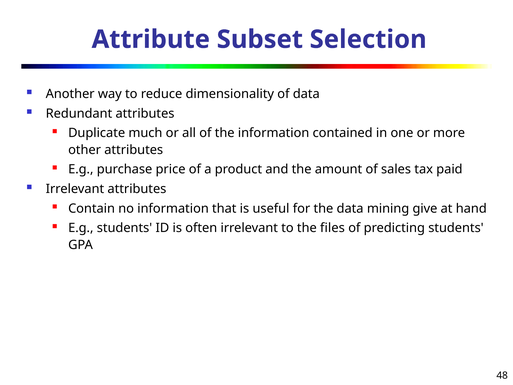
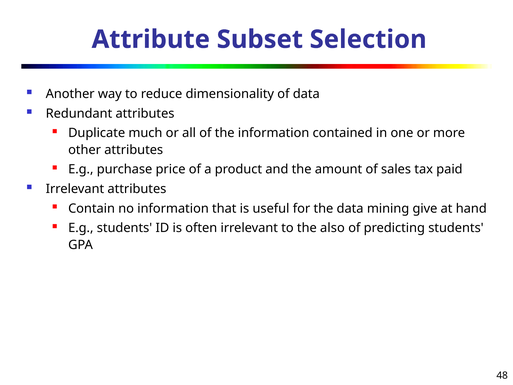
files: files -> also (332, 228)
